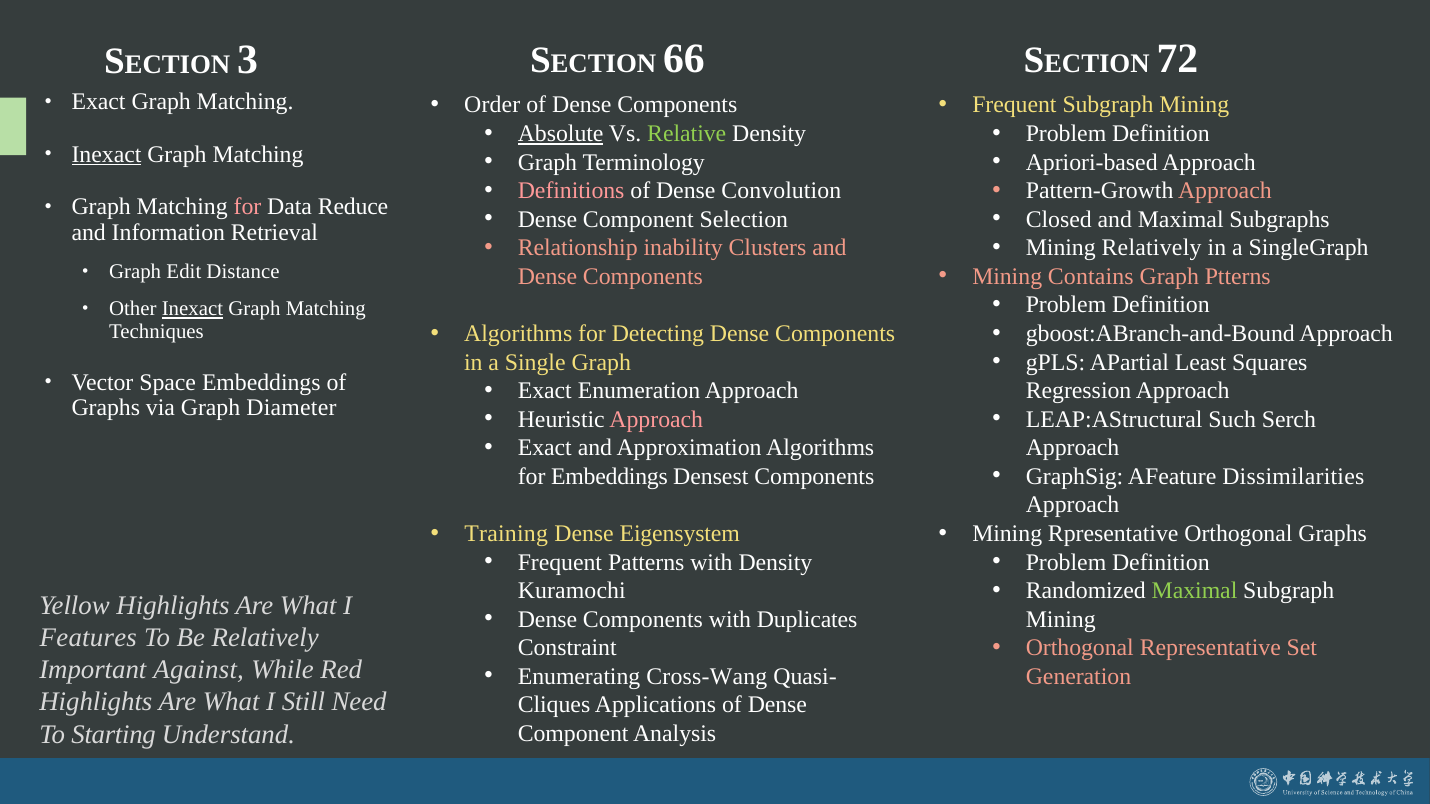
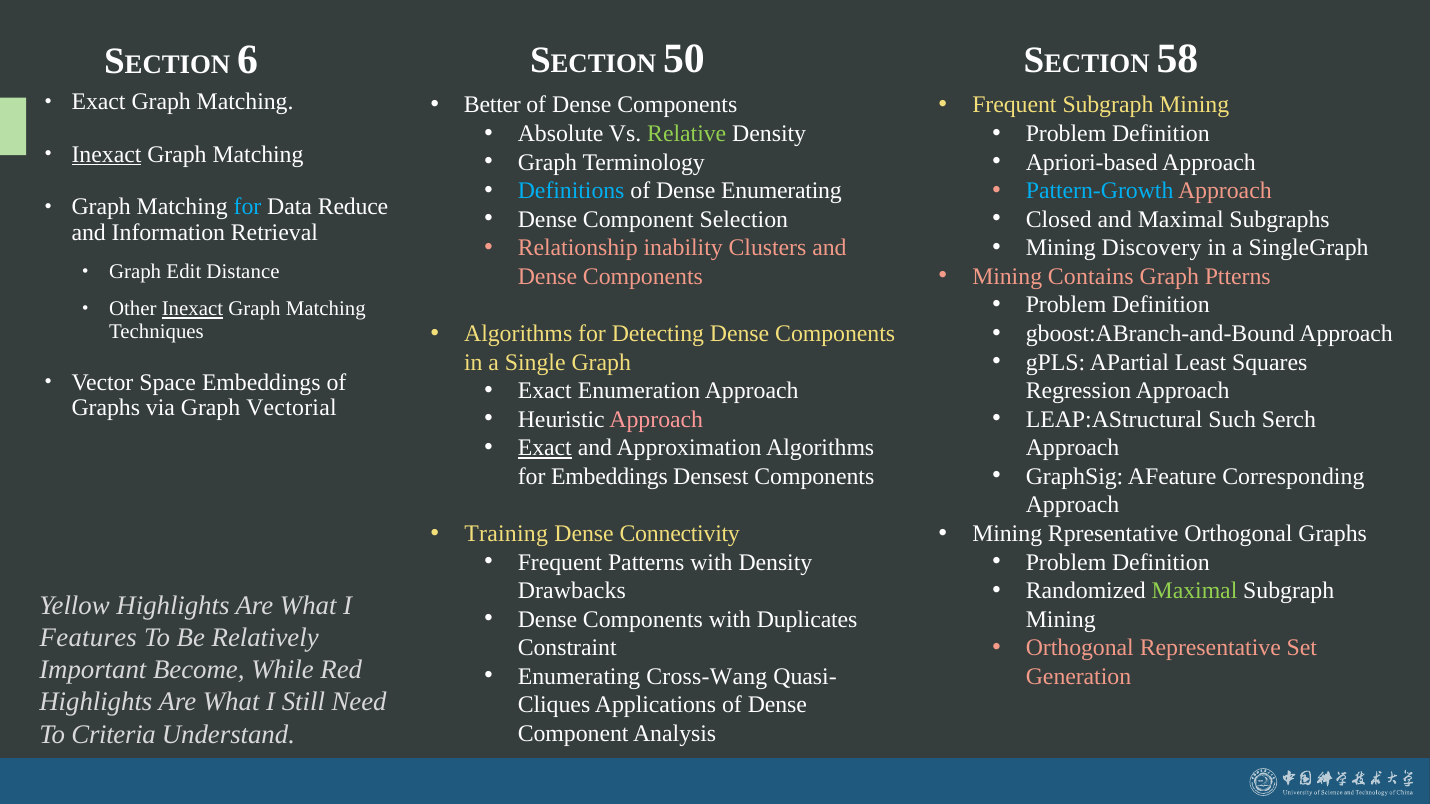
3: 3 -> 6 (248, 59)
66: 66 -> 50 (684, 59)
72: 72 -> 58 (1177, 59)
Order: Order -> Better (492, 105)
Absolute underline: present -> none (561, 134)
Definitions colour: pink -> light blue (571, 191)
Dense Convolution: Convolution -> Enumerating (781, 191)
Pattern-Growth colour: white -> light blue (1100, 191)
for colour: pink -> light blue (247, 207)
Mining Relatively: Relatively -> Discovery (1152, 248)
Diameter: Diameter -> Vectorial (291, 408)
Exact underline: none -> present (545, 448)
Dissimilarities: Dissimilarities -> Corresponding (1293, 477)
Eigensystem: Eigensystem -> Connectivity (680, 534)
Kuramochi: Kuramochi -> Drawbacks (572, 591)
Against: Against -> Become (199, 670)
Starting: Starting -> Criteria (114, 735)
